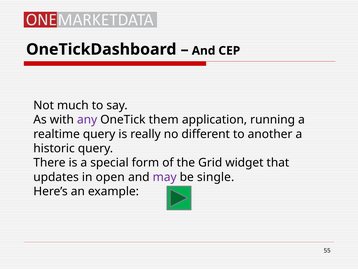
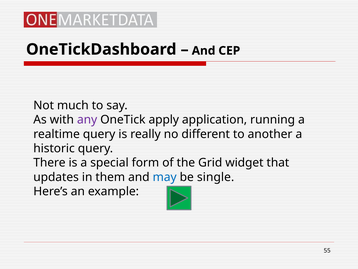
them: them -> apply (164, 120)
open: open -> them (110, 177)
may colour: purple -> blue (165, 177)
